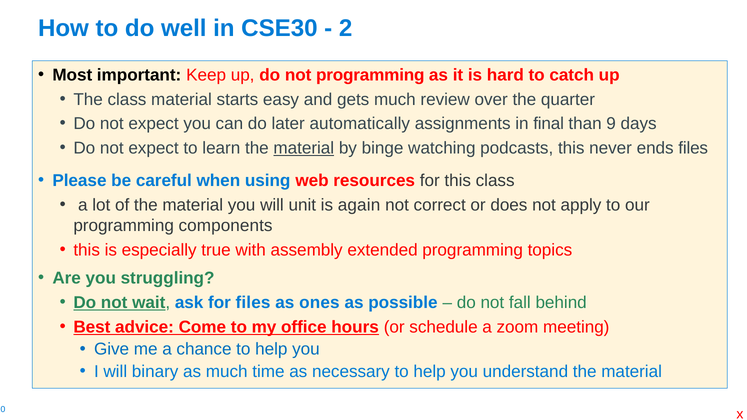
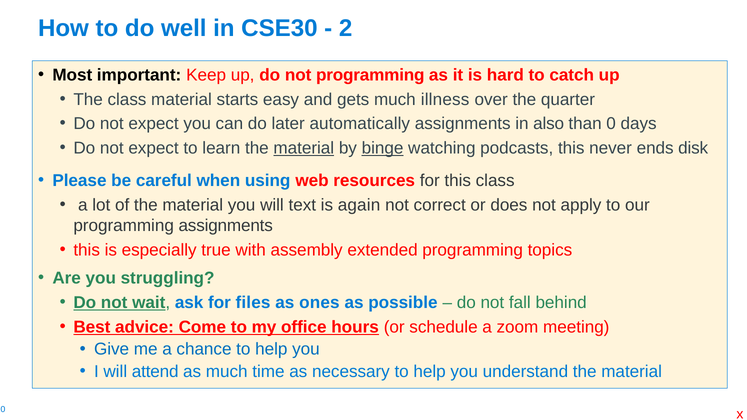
review: review -> illness (445, 99)
final: final -> also (549, 124)
9: 9 -> 0 (611, 124)
binge underline: none -> present (383, 148)
ends files: files -> disk (693, 148)
unit: unit -> text (302, 205)
programming components: components -> assignments (226, 226)
binary: binary -> attend (155, 372)
